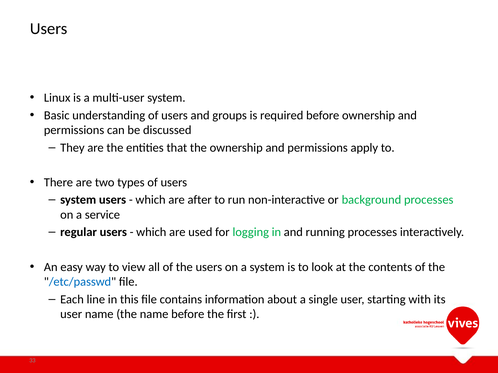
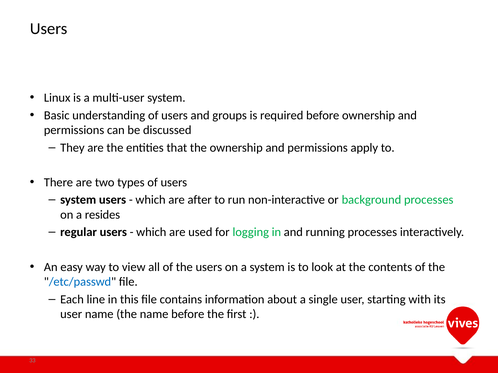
service: service -> resides (102, 215)
